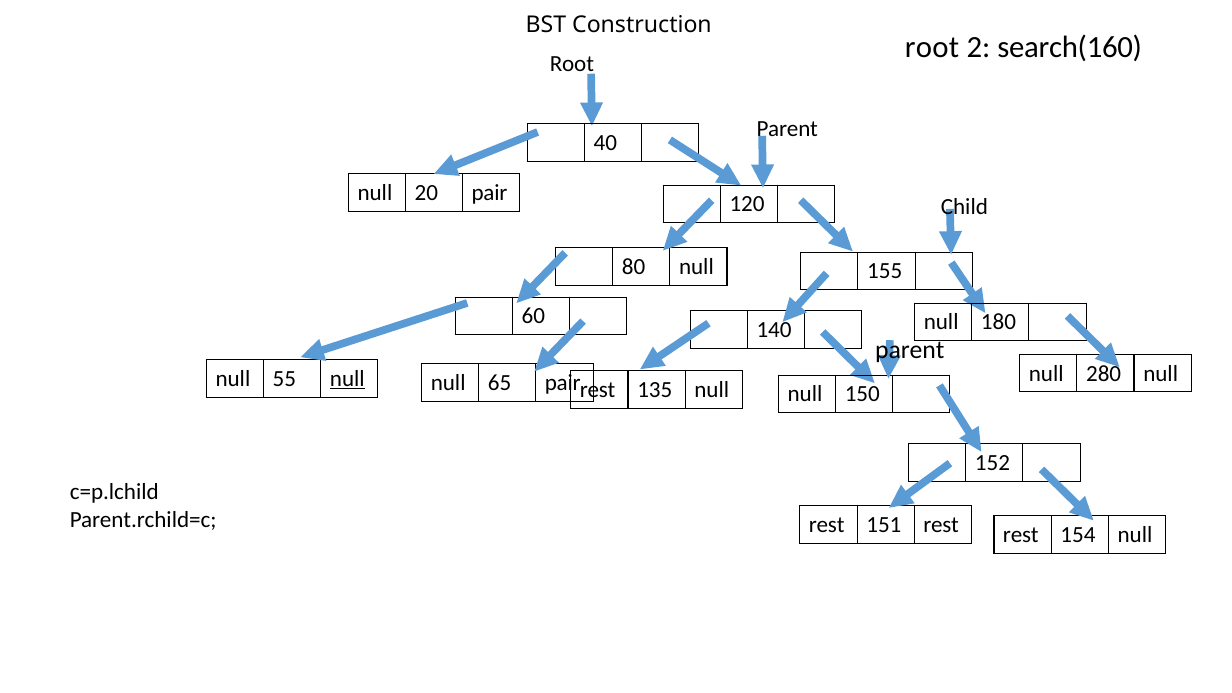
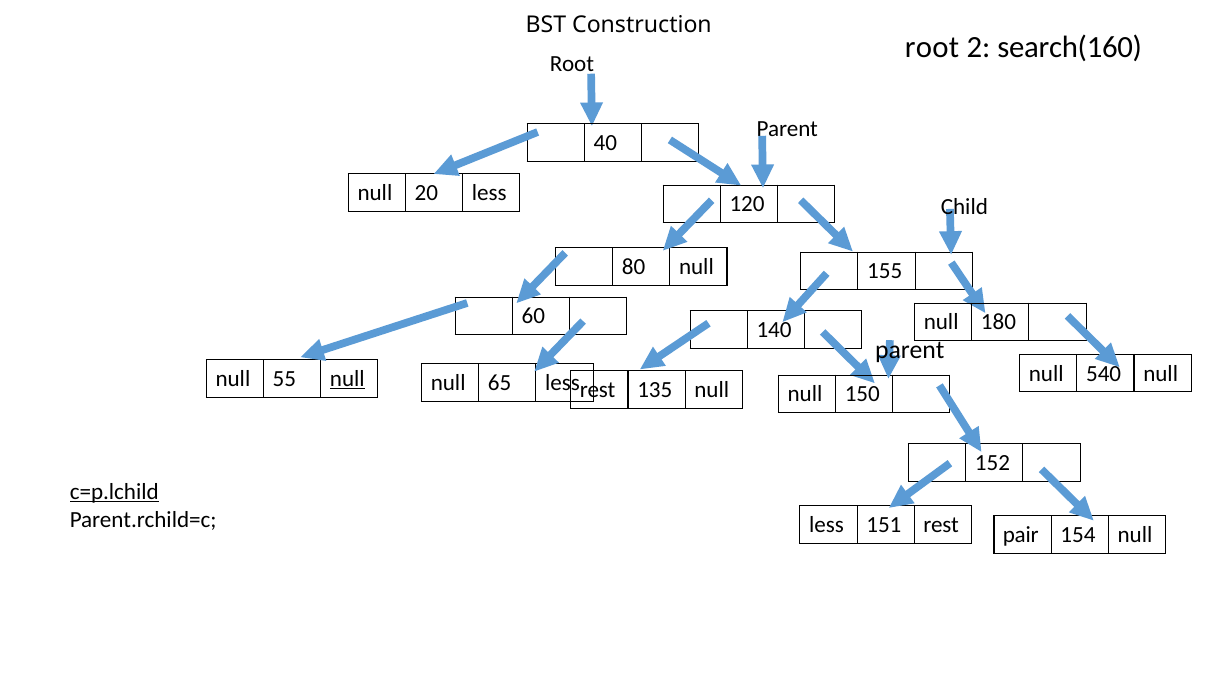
20 pair: pair -> less (489, 193)
280: 280 -> 540 (1104, 373)
65 pair: pair -> less (563, 383)
c=p.lchild underline: none -> present (114, 492)
rest: rest -> less (827, 525)
rest: rest -> pair (1021, 535)
